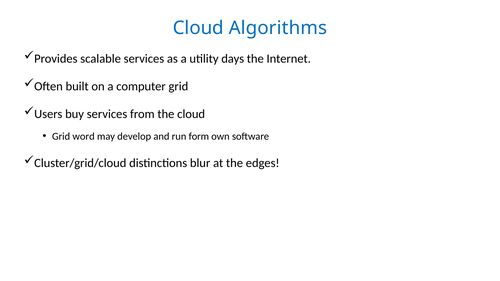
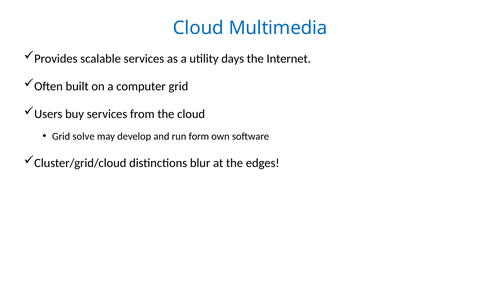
Algorithms: Algorithms -> Multimedia (278, 28)
word: word -> solve (84, 137)
